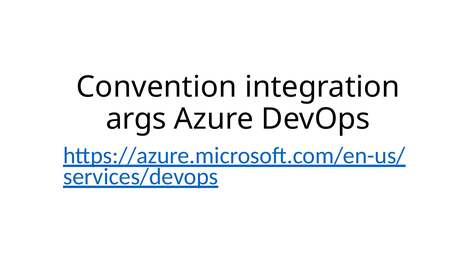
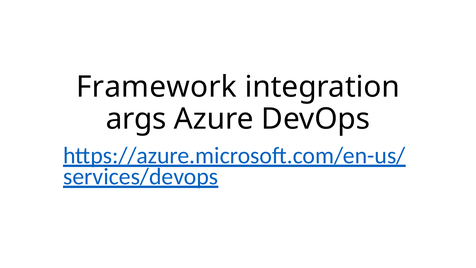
Convention: Convention -> Framework (156, 87)
